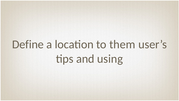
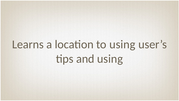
Define: Define -> Learns (28, 44)
to them: them -> using (122, 44)
